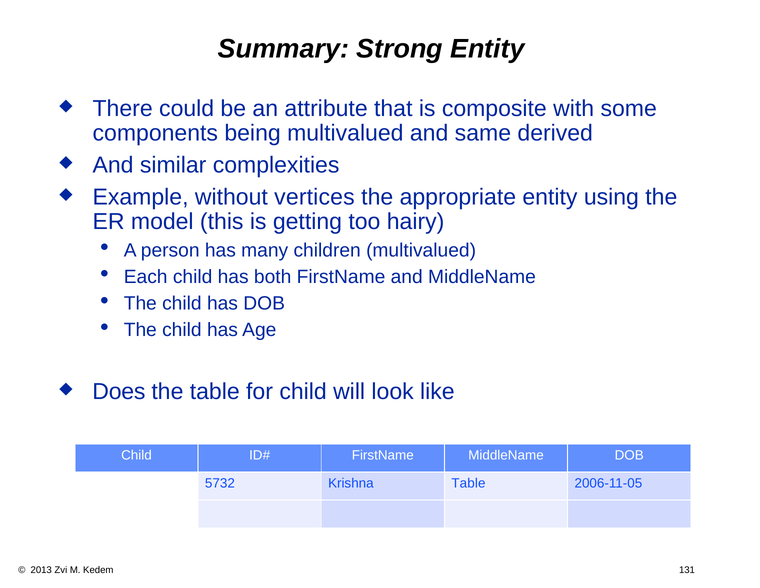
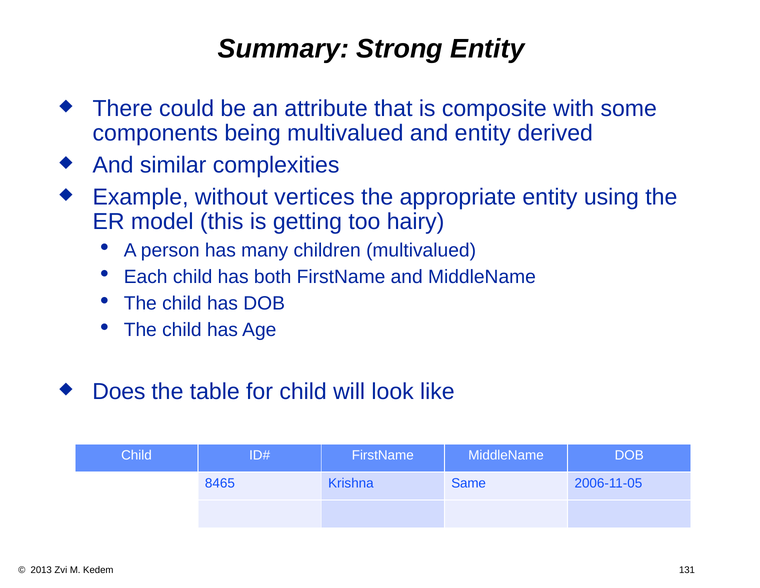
and same: same -> entity (483, 133)
5732: 5732 -> 8465 (220, 483)
Krishna Table: Table -> Same (469, 483)
